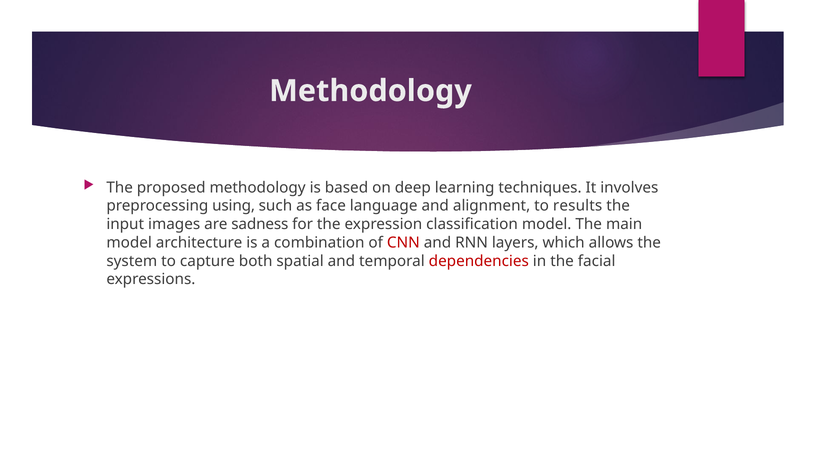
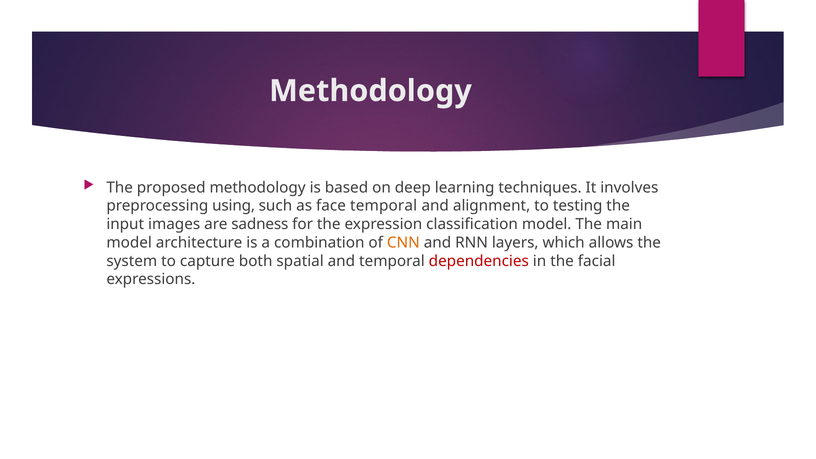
face language: language -> temporal (384, 206)
results: results -> testing (578, 206)
CNN colour: red -> orange (403, 243)
